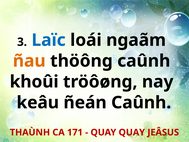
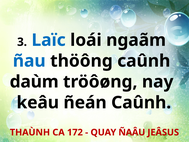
ñau colour: orange -> blue (29, 61)
khoûi: khoûi -> daùm (34, 82)
171: 171 -> 172 (75, 132)
QUAY QUAY: QUAY -> ÑAÂU (132, 132)
